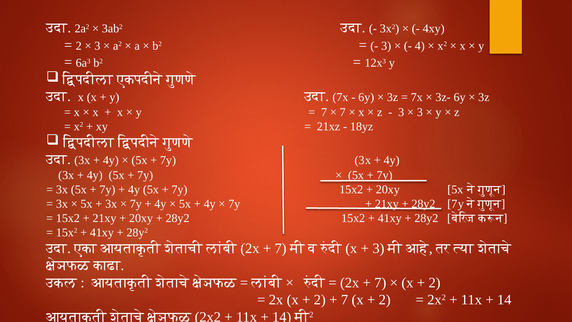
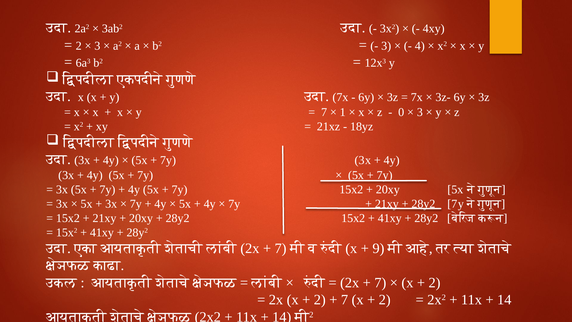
7: 7 -> 1 (343, 112)
3: 3 -> 0 (401, 112)
3: 3 -> 9 (378, 248)
